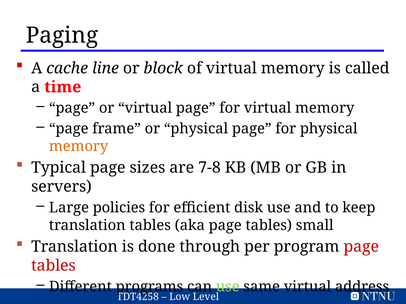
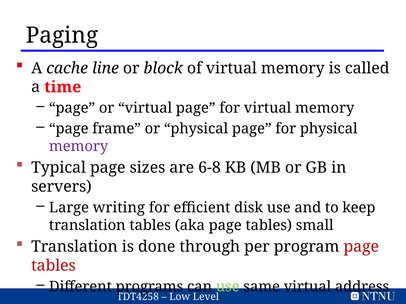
memory colour: orange -> purple (79, 146)
7-8: 7-8 -> 6-8 (210, 168)
policies: policies -> writing (119, 208)
